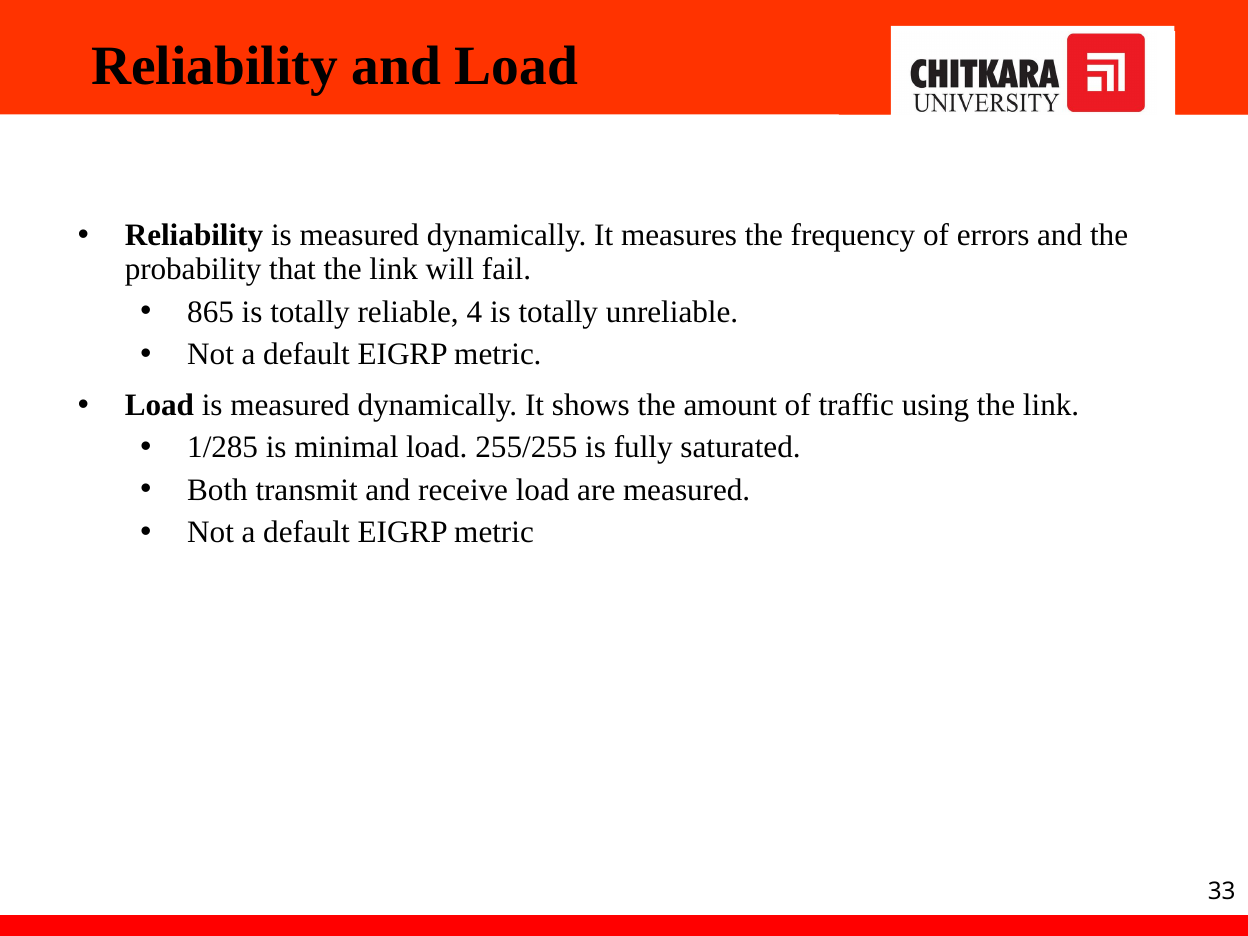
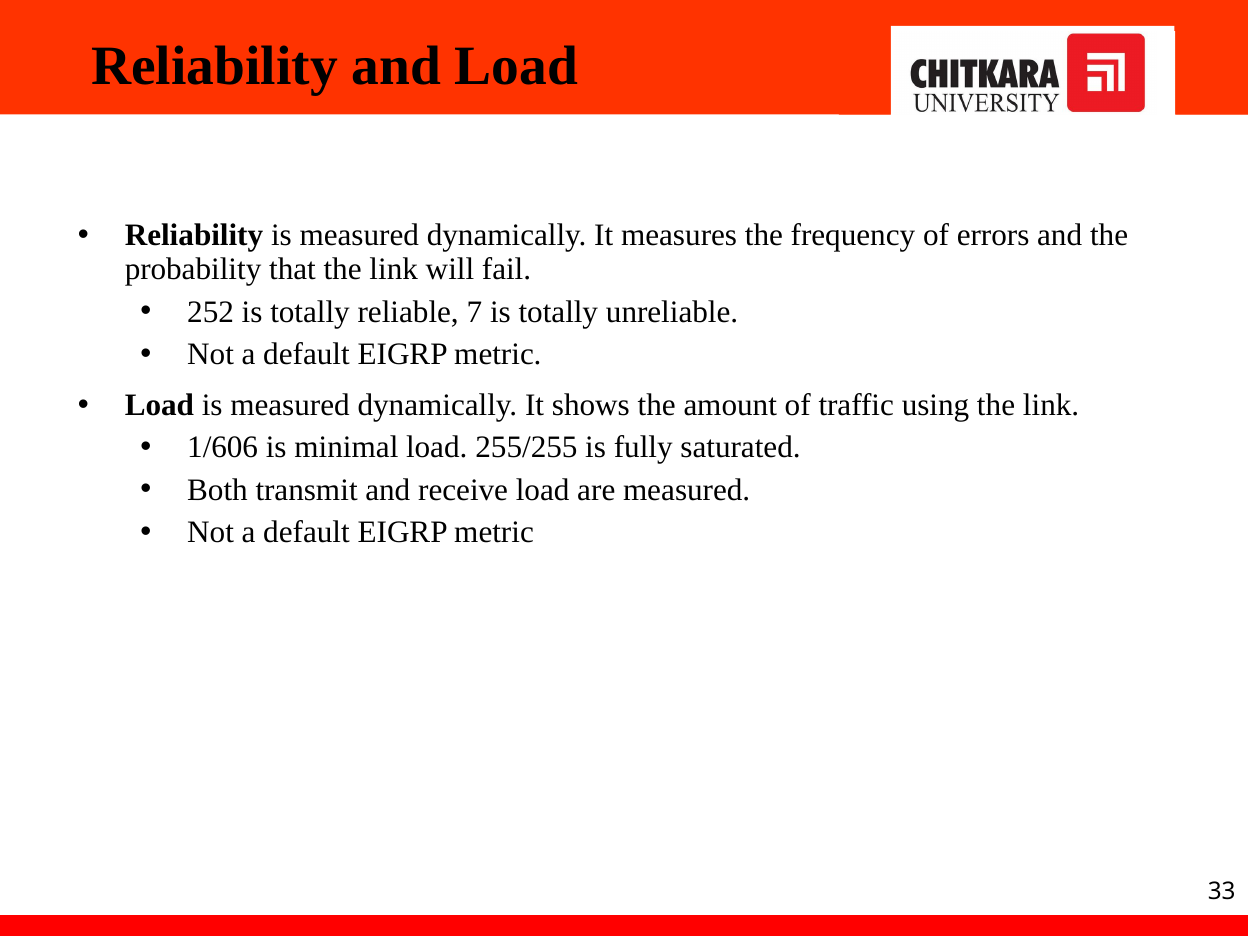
865: 865 -> 252 (211, 312)
4: 4 -> 7 (474, 312)
1/285: 1/285 -> 1/606 (223, 447)
